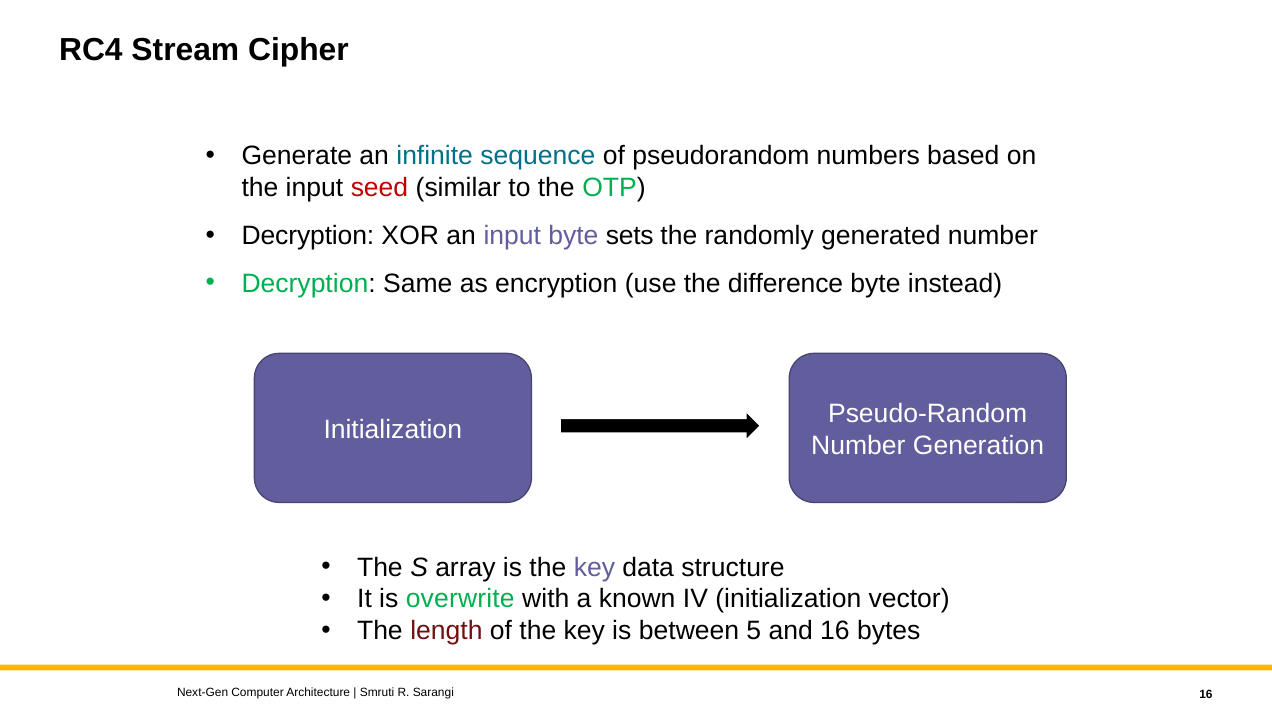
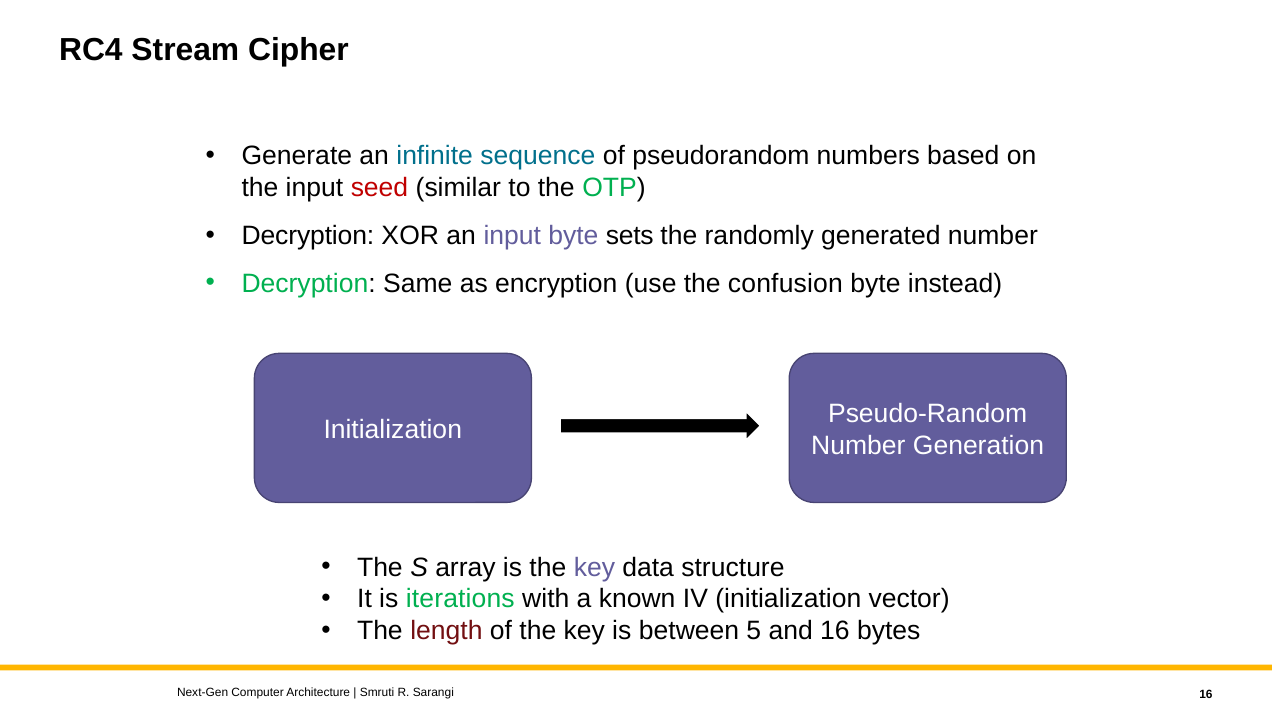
difference: difference -> confusion (785, 283)
overwrite: overwrite -> iterations (460, 599)
